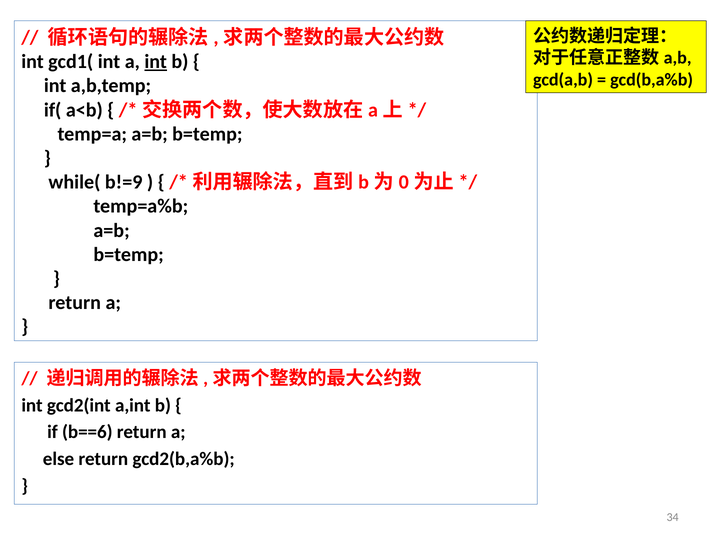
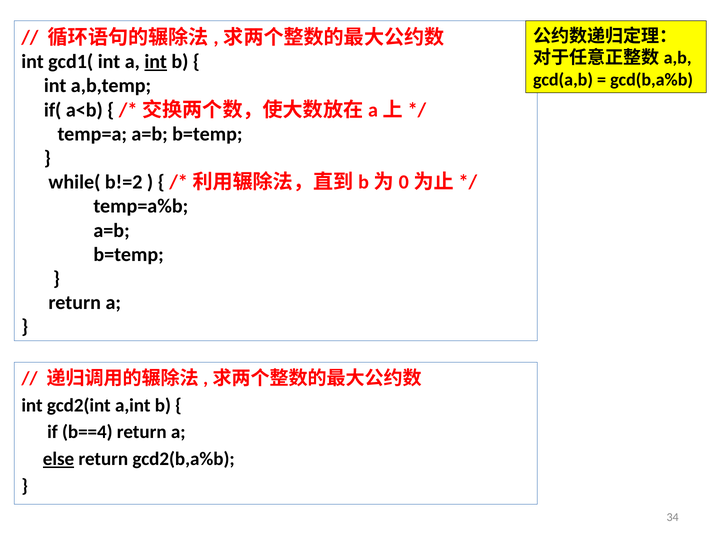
b!=9: b!=9 -> b!=2 (124, 182)
b==6: b==6 -> b==4 (87, 432)
else underline: none -> present (59, 459)
